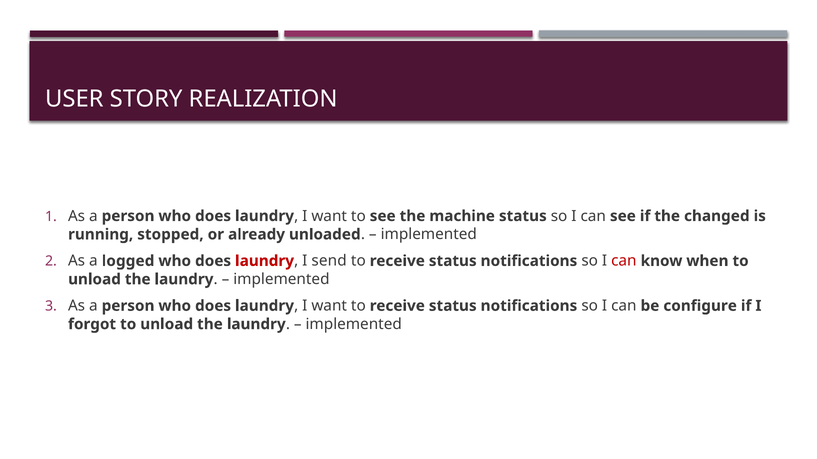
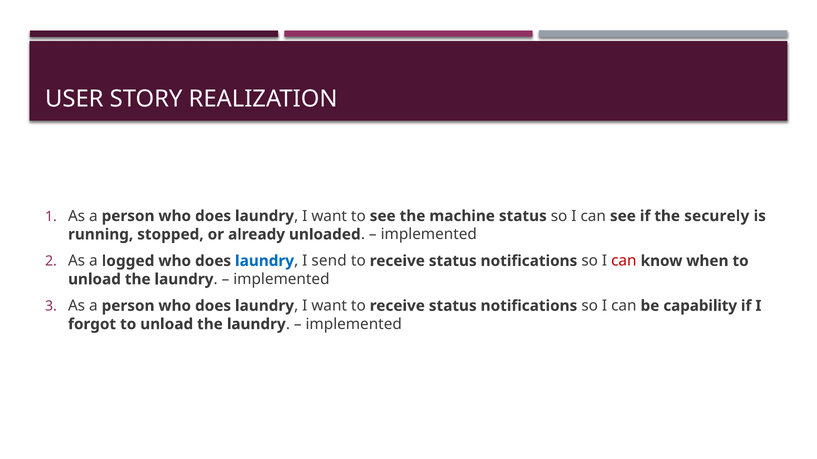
changed: changed -> securely (717, 216)
laundry colour: red -> blue (265, 261)
configure: configure -> capability (700, 306)
